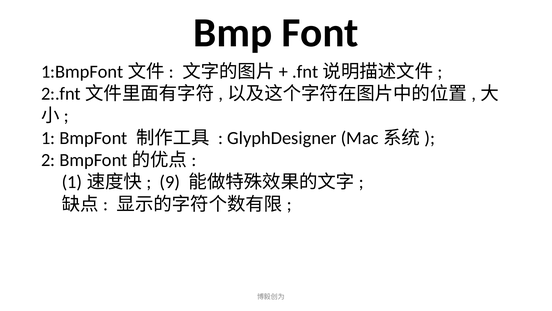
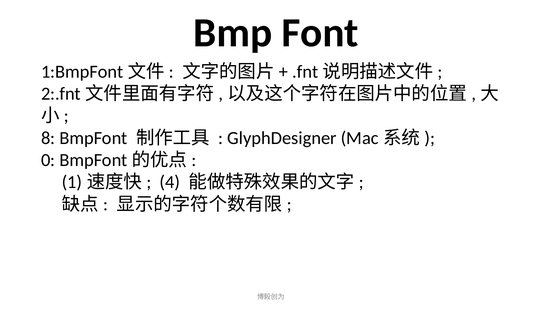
1: 1 -> 8 (48, 138)
2: 2 -> 0 (48, 160)
9: 9 -> 4 (170, 182)
